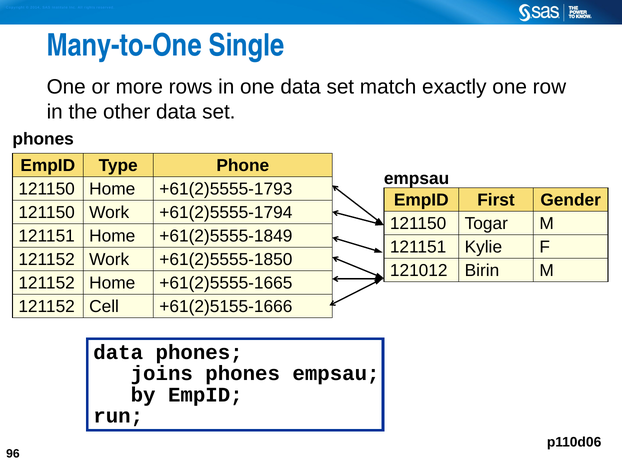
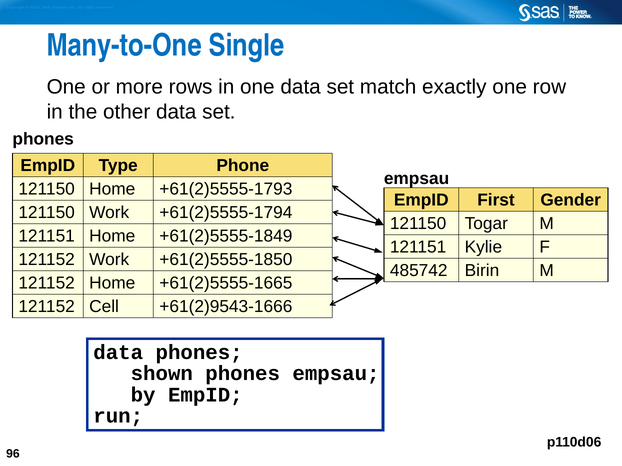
121012: 121012 -> 485742 (419, 271)
+61(2)5155-1666: +61(2)5155-1666 -> +61(2)9543-1666 (226, 307)
joins: joins -> shown (162, 374)
